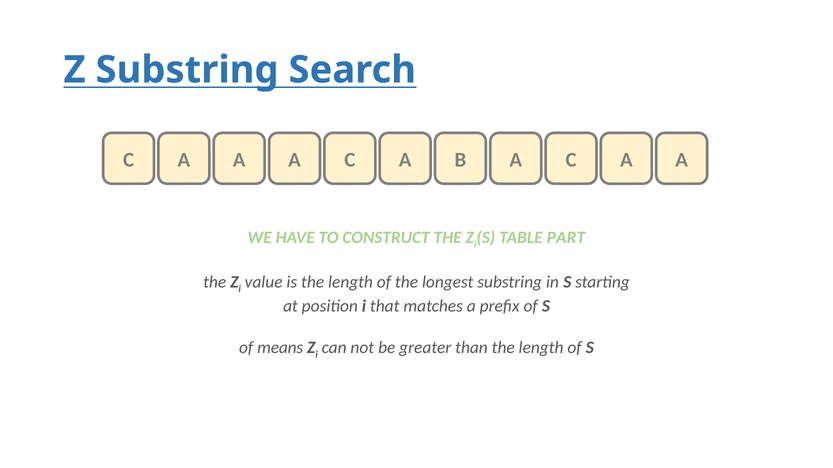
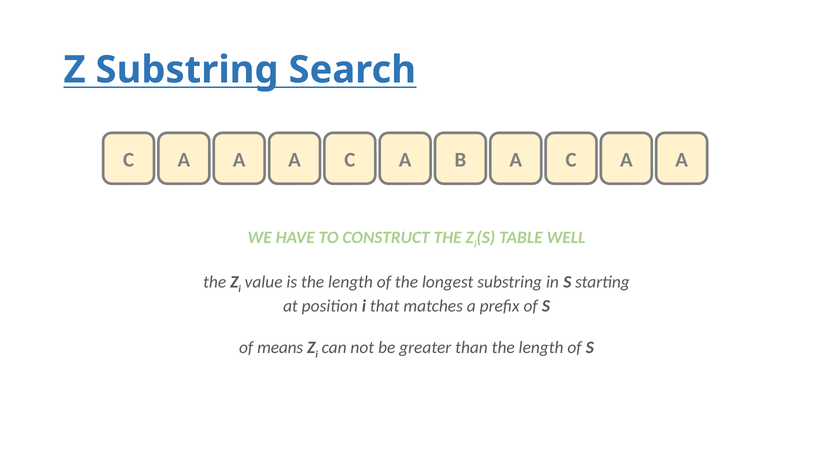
PART: PART -> WELL (566, 238)
